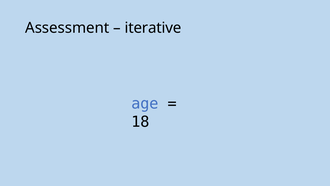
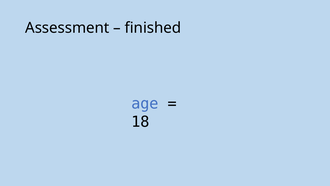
iterative: iterative -> finished (153, 28)
